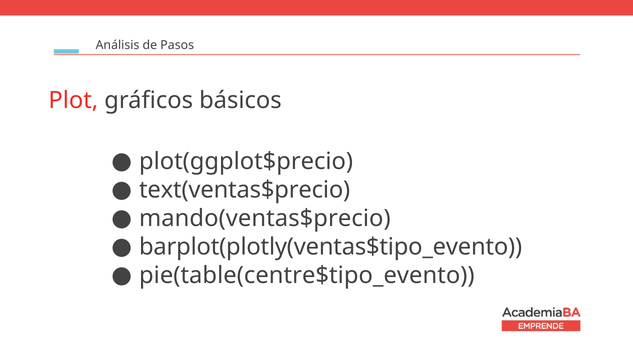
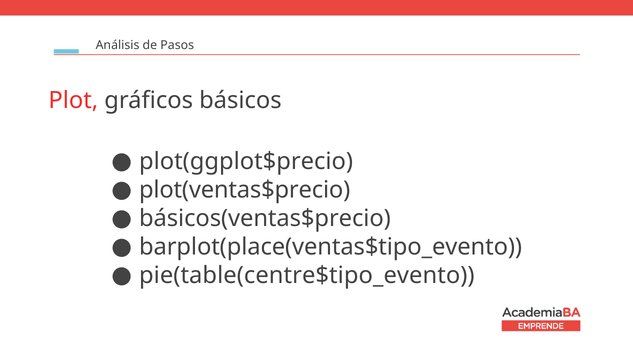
text(ventas$precio: text(ventas$precio -> plot(ventas$precio (245, 190)
mando(ventas$precio: mando(ventas$precio -> básicos(ventas$precio (265, 218)
barplot(plotly(ventas$tipo_evento: barplot(plotly(ventas$tipo_evento -> barplot(place(ventas$tipo_evento (331, 247)
